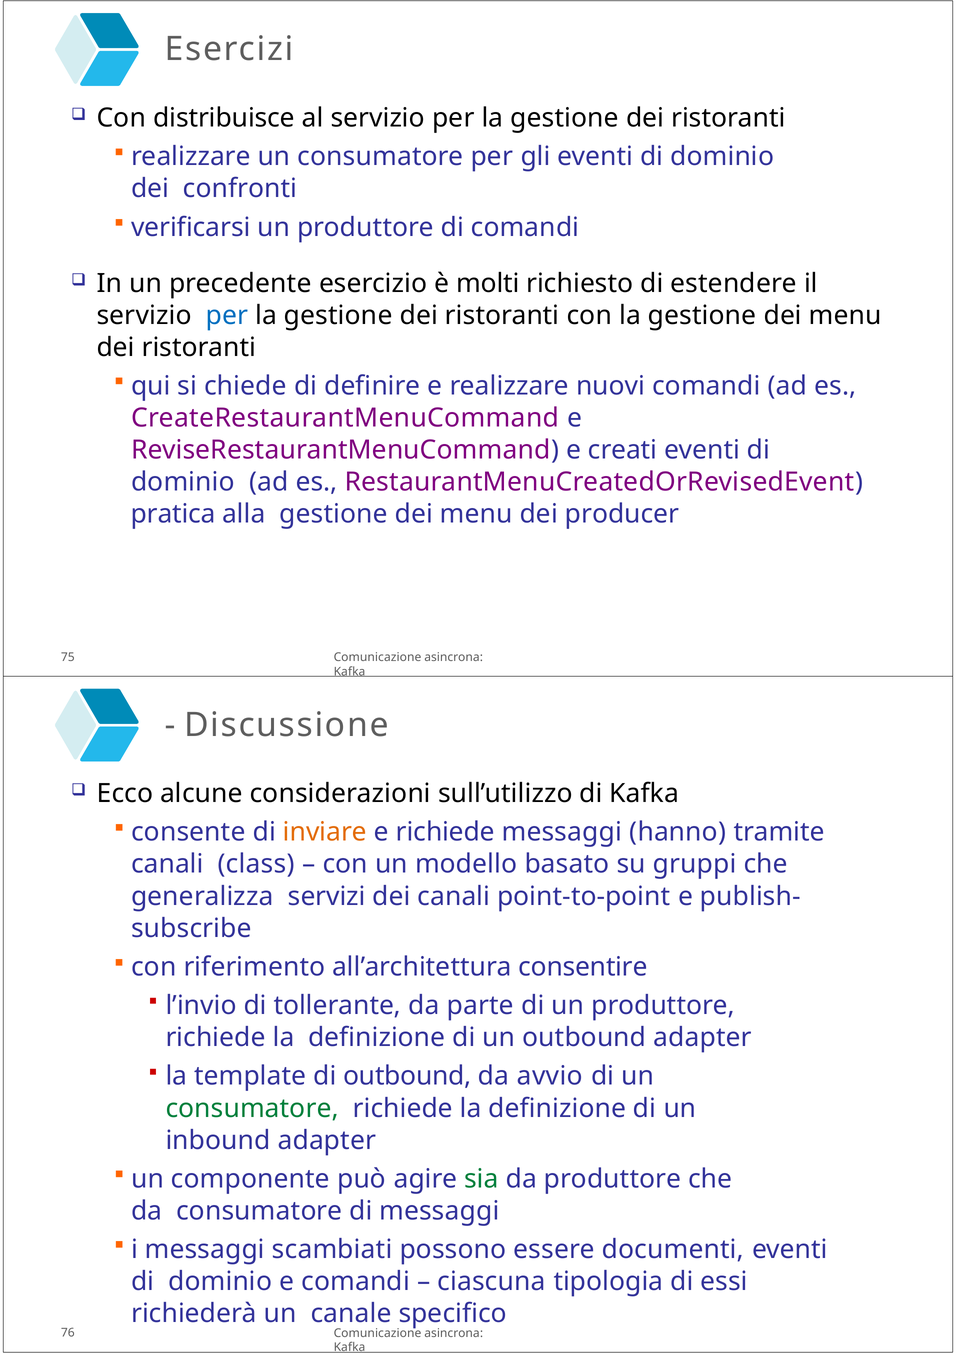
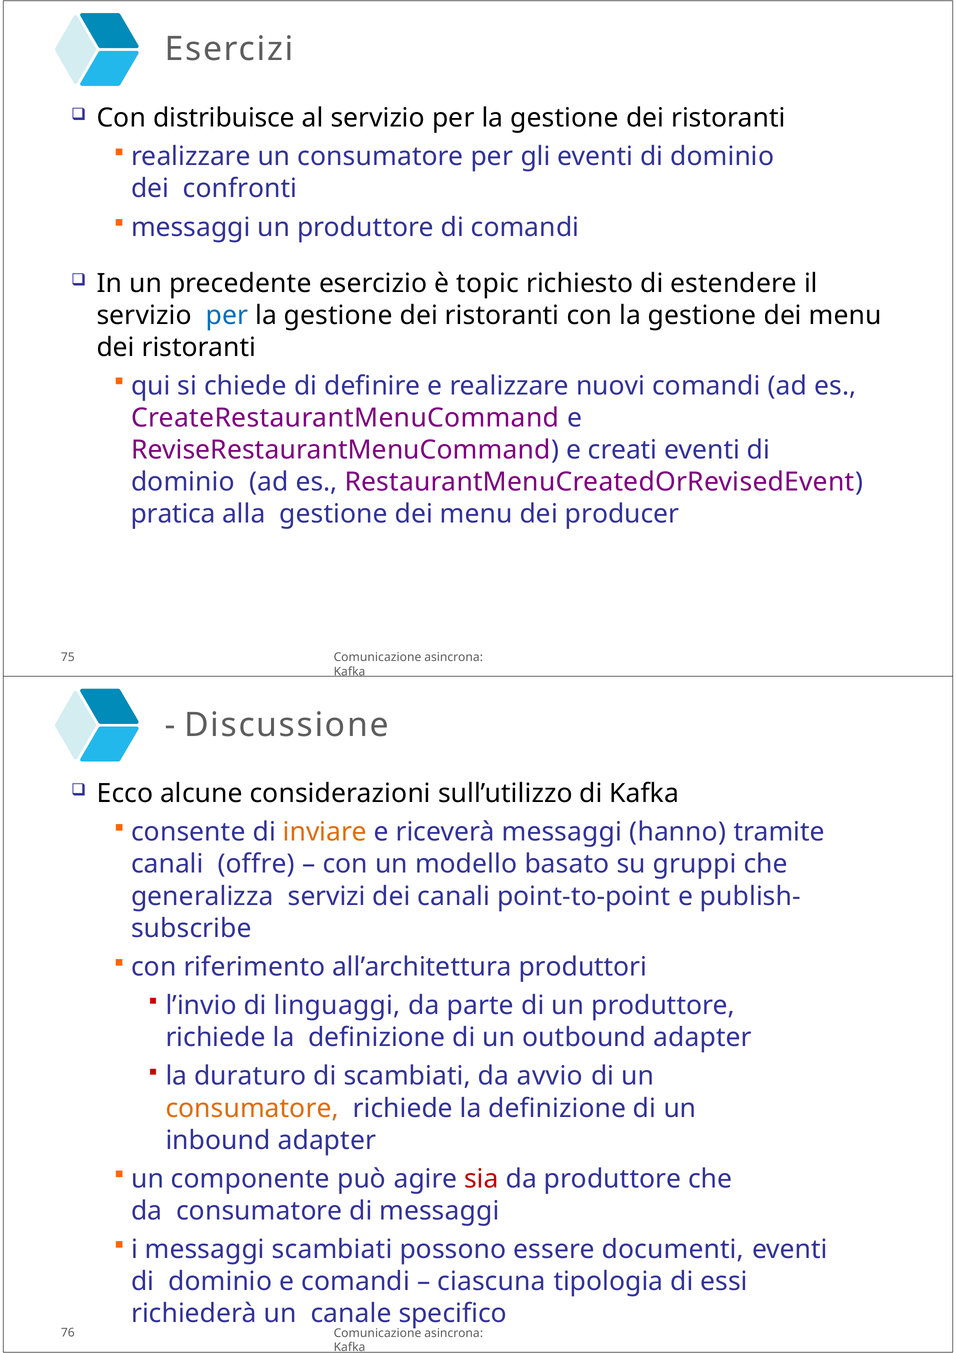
verificarsi: verificarsi -> messaggi (191, 227)
molti: molti -> topic (488, 283)
e richiede: richiede -> riceverà (445, 832)
class: class -> offre (256, 864)
consentire: consentire -> produttori (583, 967)
tollerante: tollerante -> linguaggi (337, 1005)
template: template -> duraturo (250, 1076)
di outbound: outbound -> scambiati (407, 1076)
consumatore colour: green -> orange (252, 1108)
sia colour: green -> red (481, 1179)
